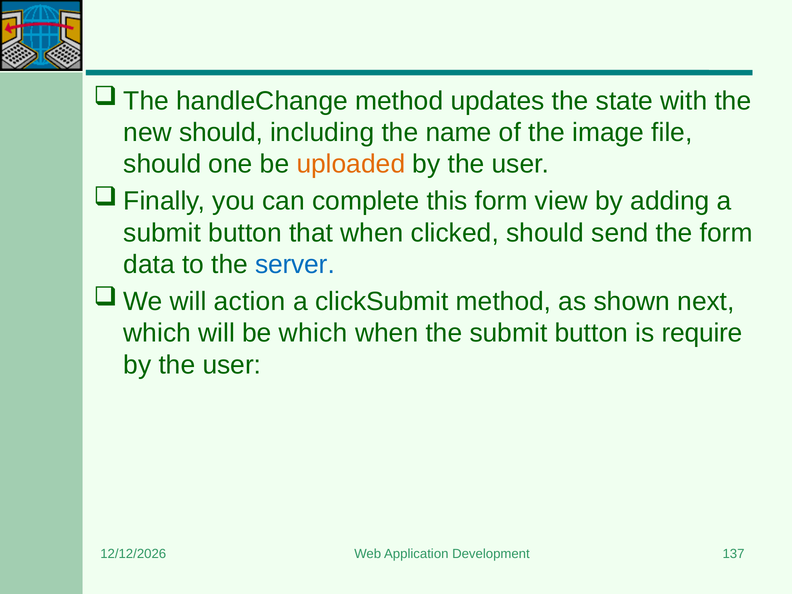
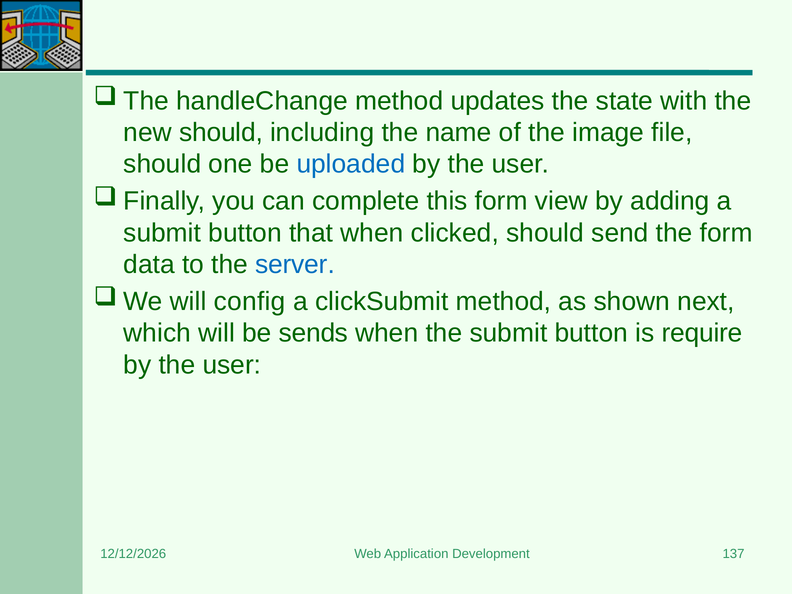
uploaded colour: orange -> blue (351, 164)
action: action -> config (250, 301)
be which: which -> sends (313, 333)
